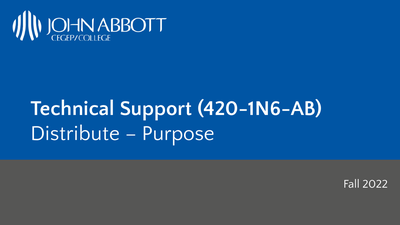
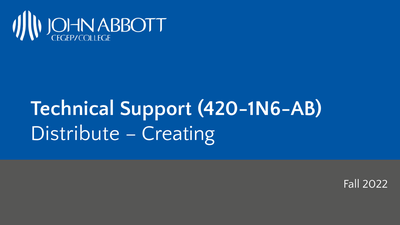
Purpose: Purpose -> Creating (178, 133)
